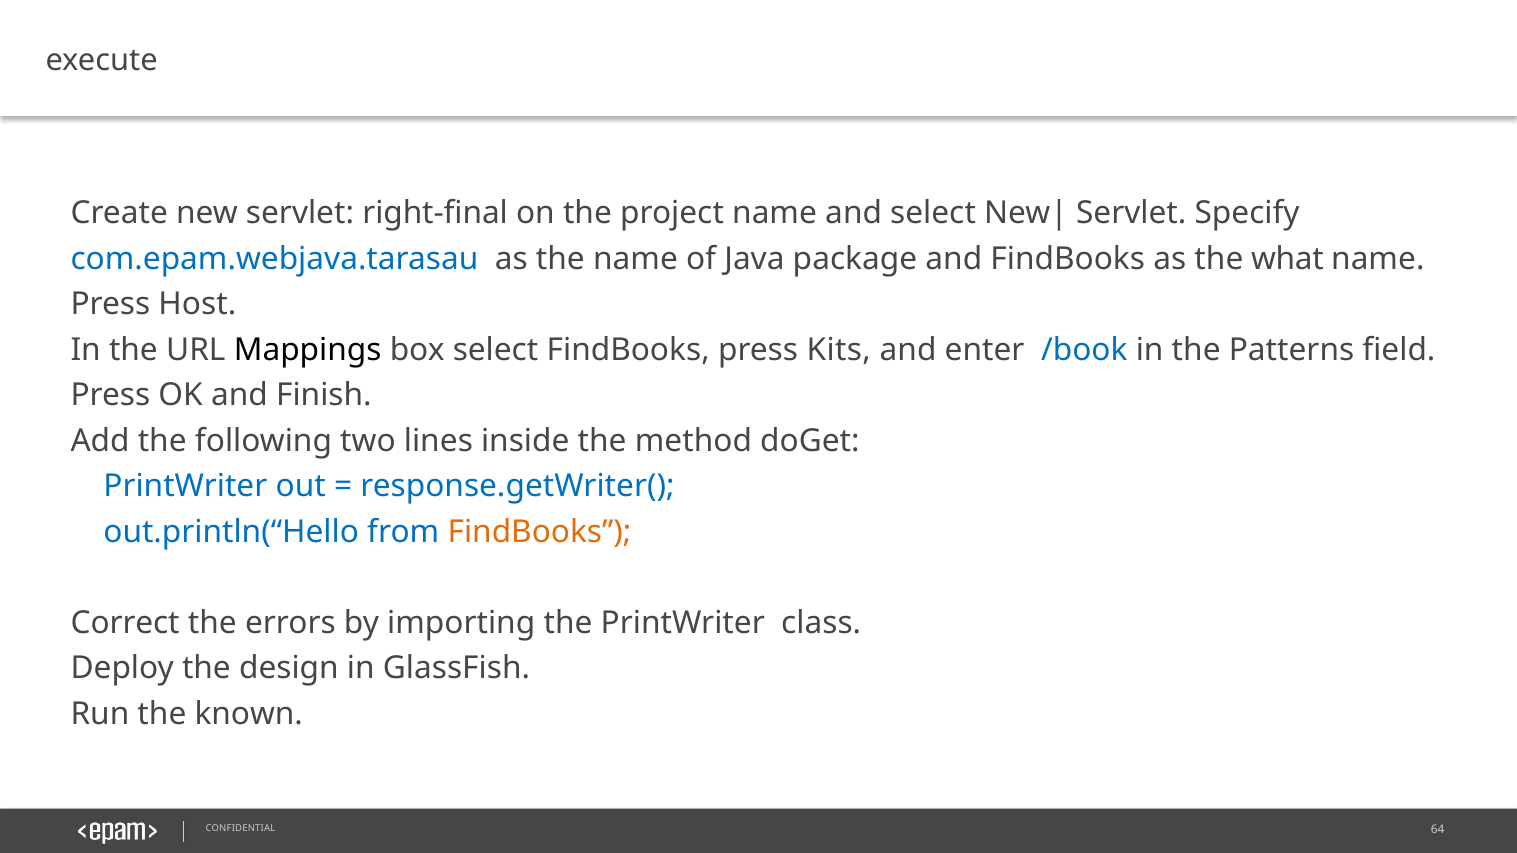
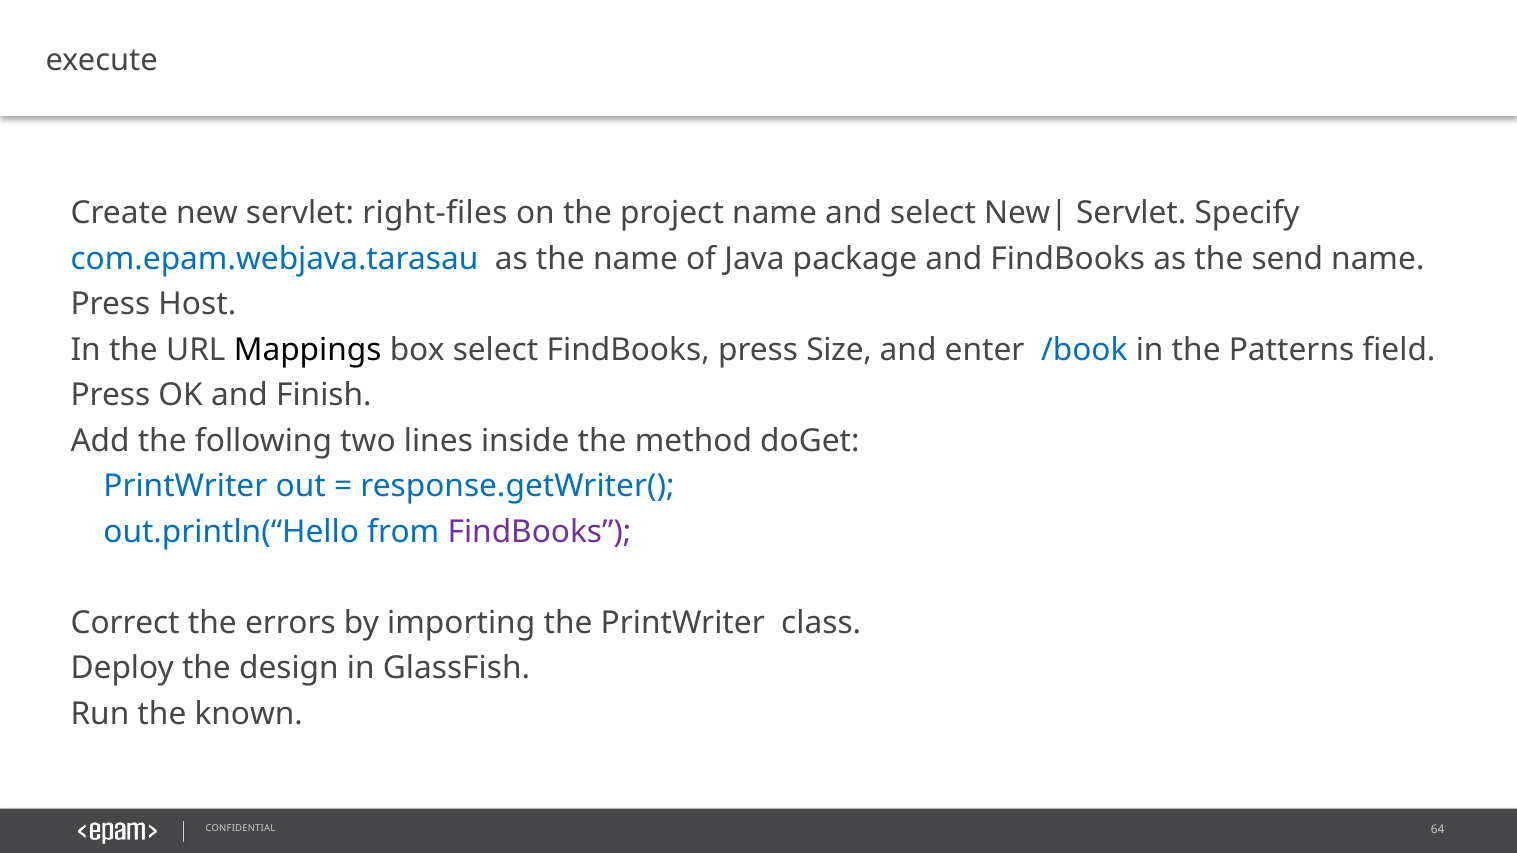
right-final: right-final -> right-files (435, 213)
what: what -> send (1287, 259)
Kits: Kits -> Size (839, 350)
FindBooks colour: orange -> purple (540, 532)
